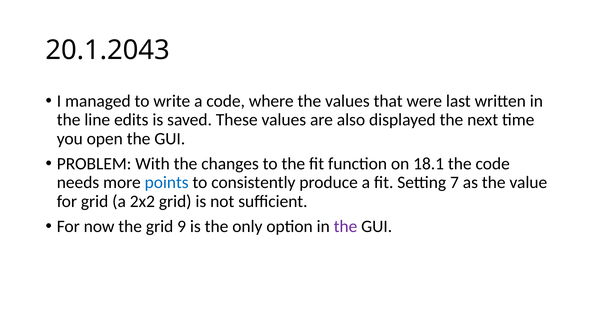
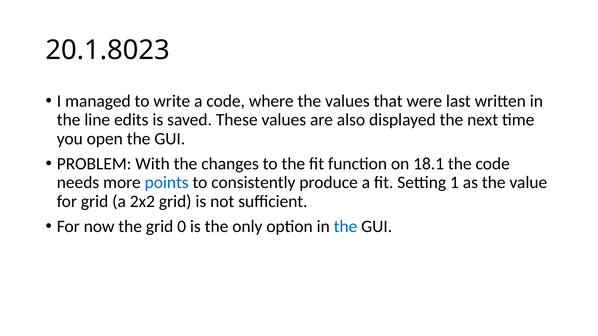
20.1.2043: 20.1.2043 -> 20.1.8023 (108, 50)
7: 7 -> 1 (454, 183)
9: 9 -> 0 (182, 227)
the colour: purple -> blue (345, 227)
